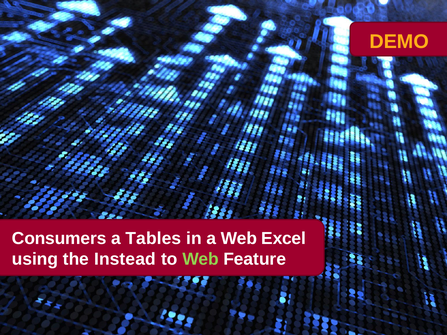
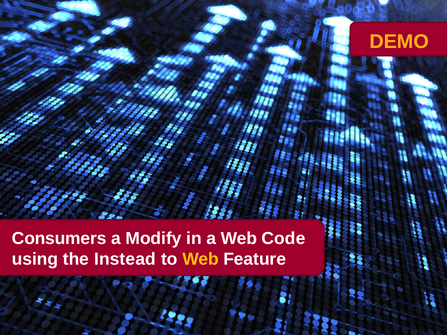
Tables: Tables -> Modify (154, 238)
Excel: Excel -> Code (283, 238)
Web colour: light green -> yellow (201, 259)
